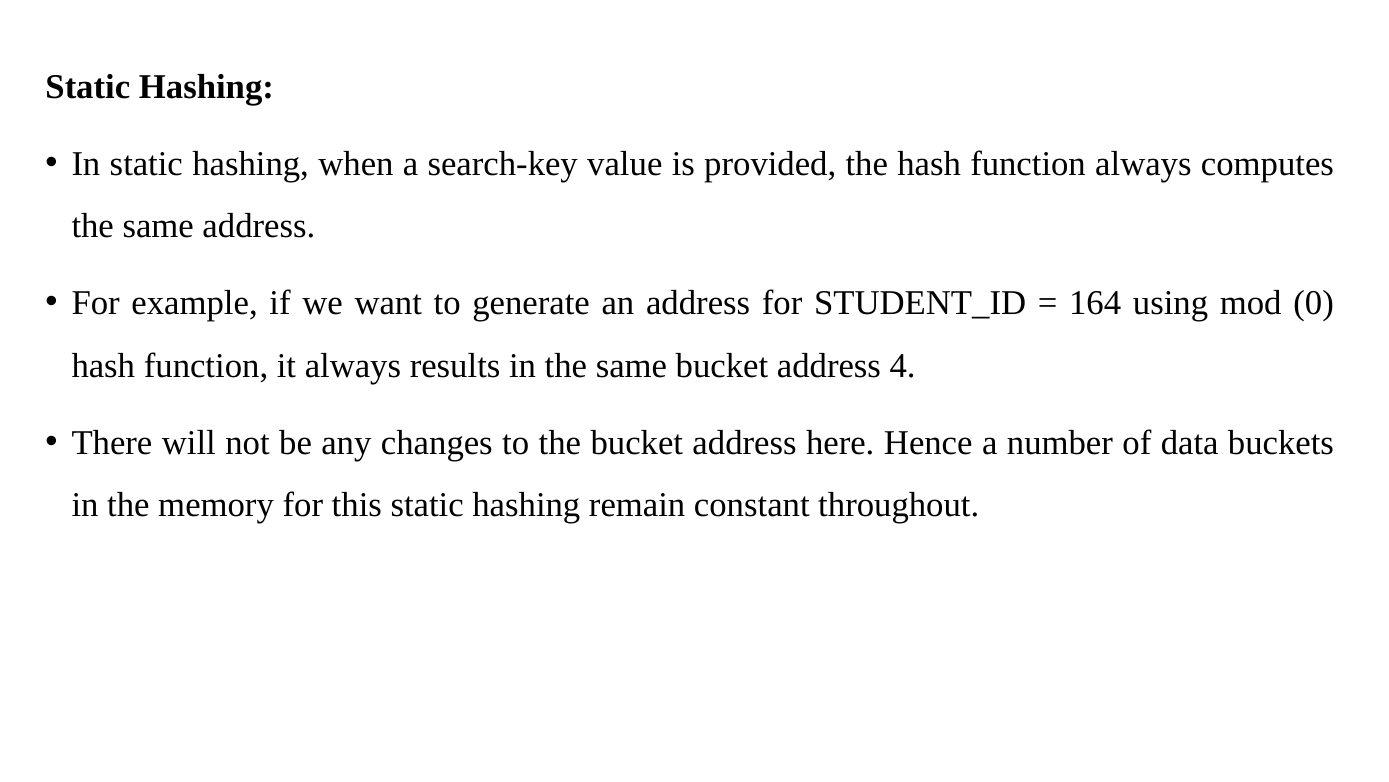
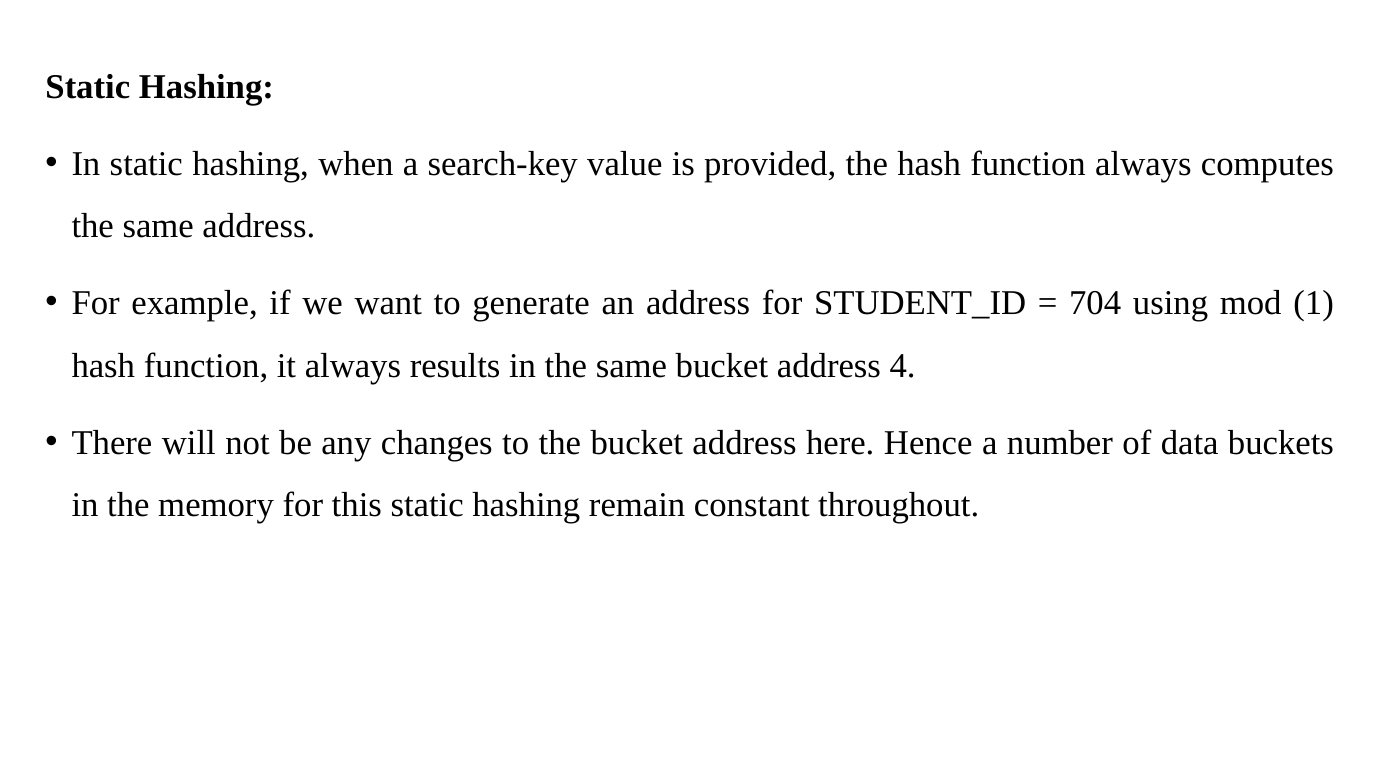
164: 164 -> 704 (1095, 303)
0: 0 -> 1 (1314, 303)
